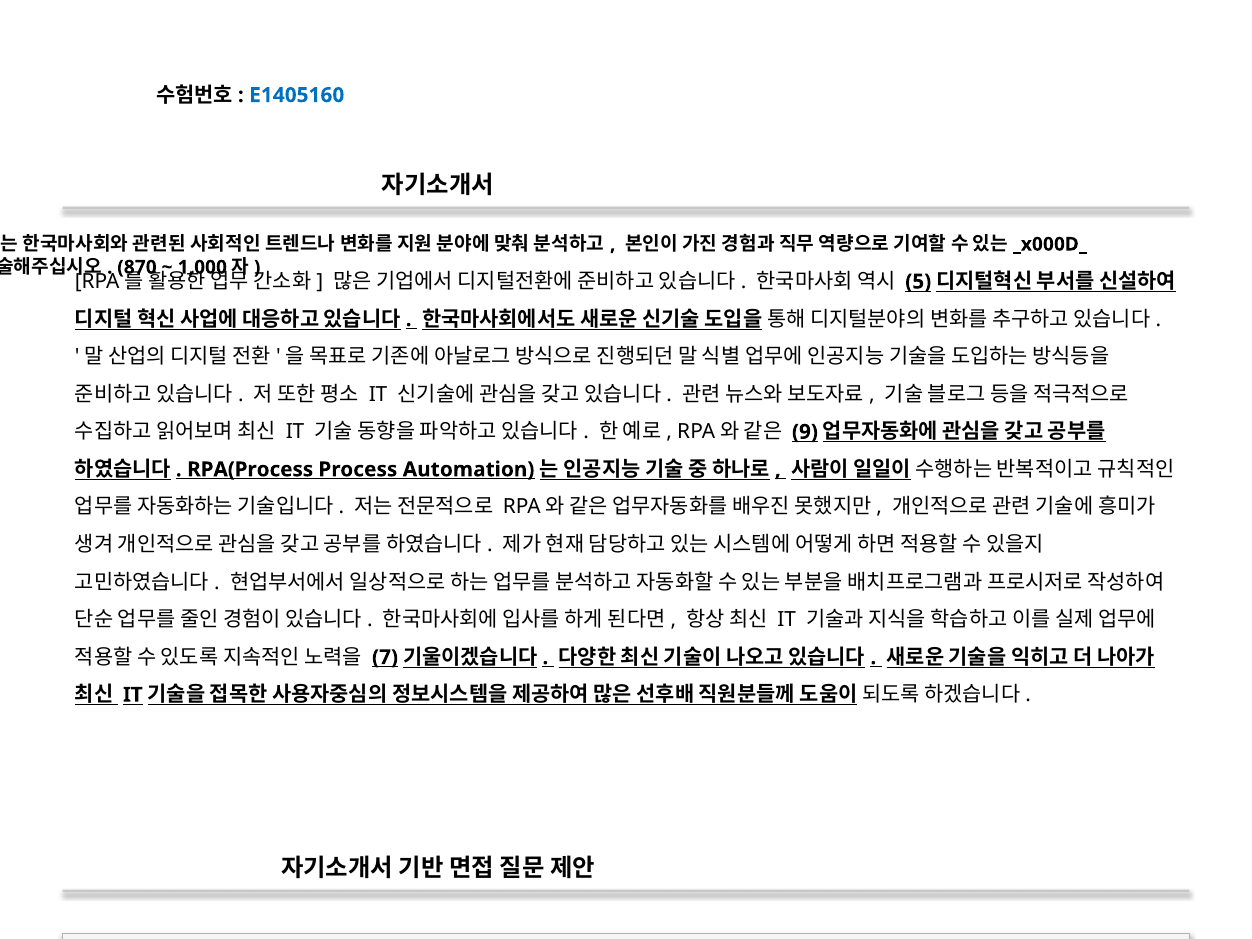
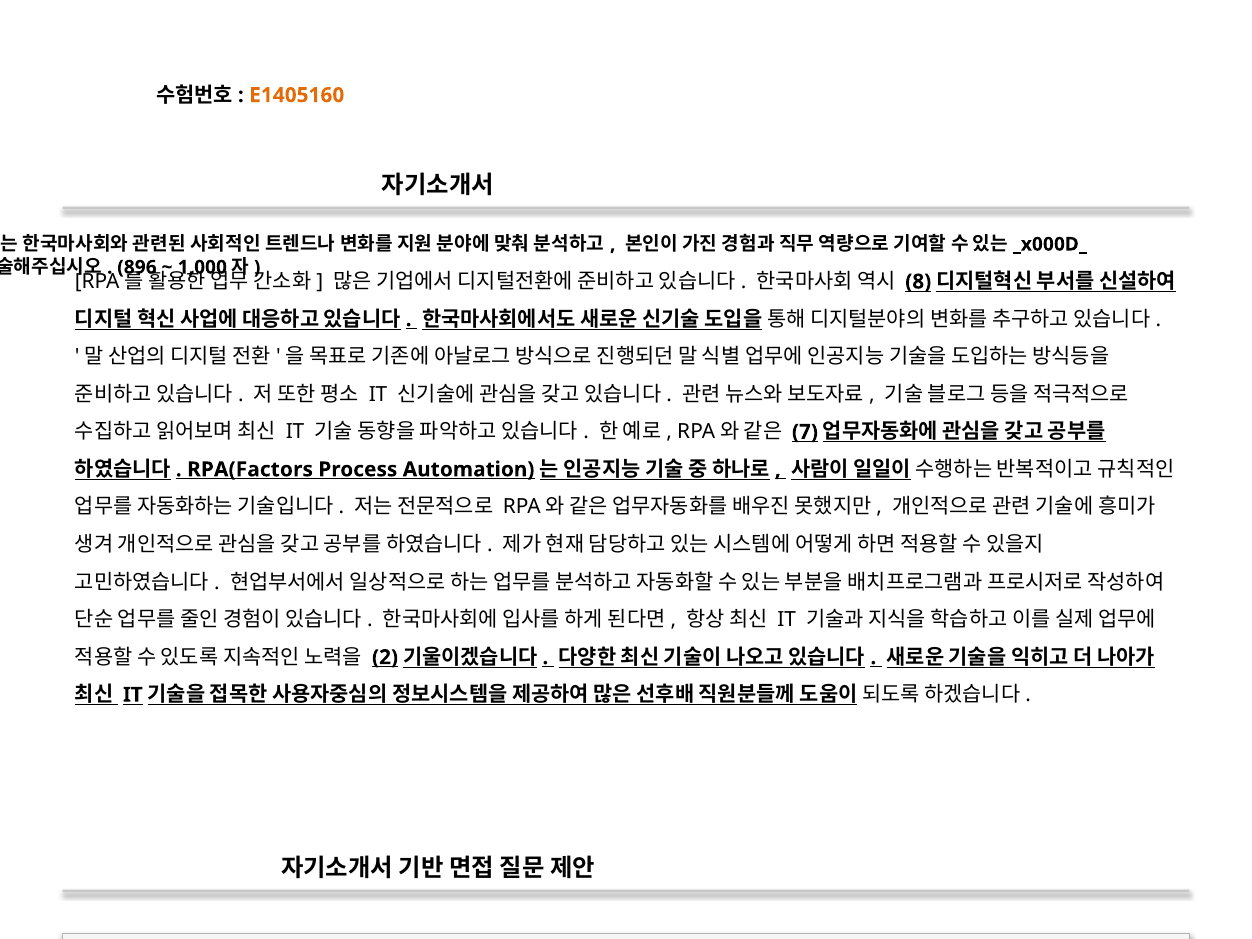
E1405160 colour: blue -> orange (297, 95)
870: 870 -> 896 (137, 267)
5: 5 -> 8 (918, 282)
9: 9 -> 7 (805, 432)
RPA(Process: RPA(Process -> RPA(Factors (250, 469)
7: 7 -> 2 (385, 657)
